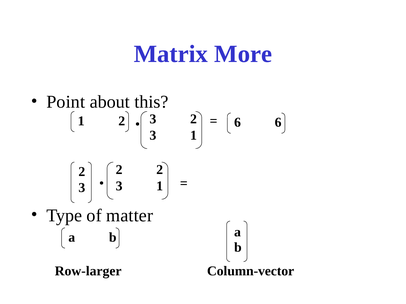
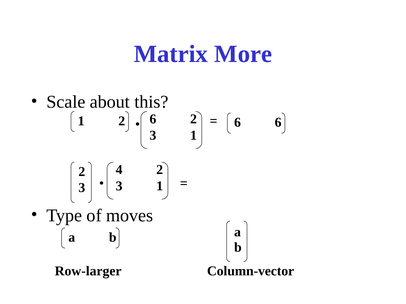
Point: Point -> Scale (66, 102)
3: 3 -> 6 (153, 119)
2: 2 -> 4 (119, 170)
matter: matter -> moves (130, 216)
